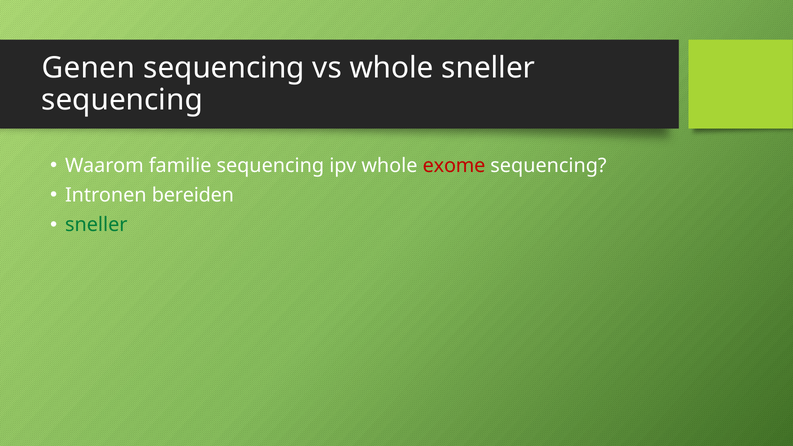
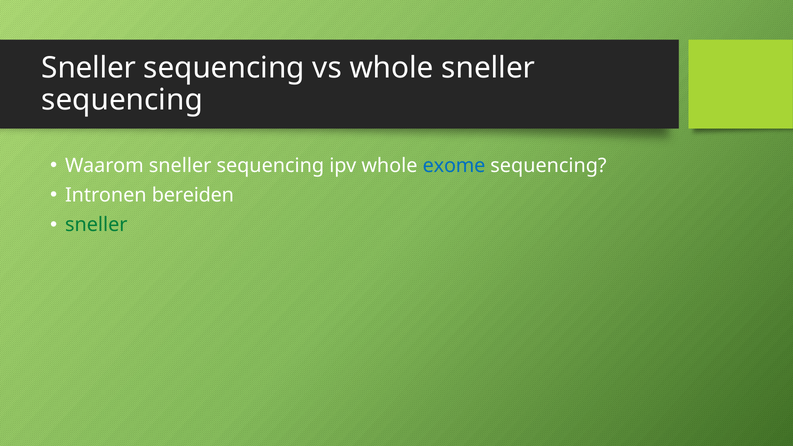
Genen: Genen -> Sneller (89, 68)
Waarom familie: familie -> sneller (180, 166)
exome colour: red -> blue (454, 166)
